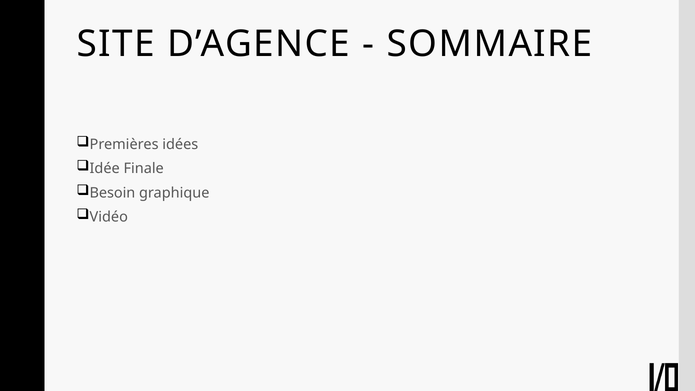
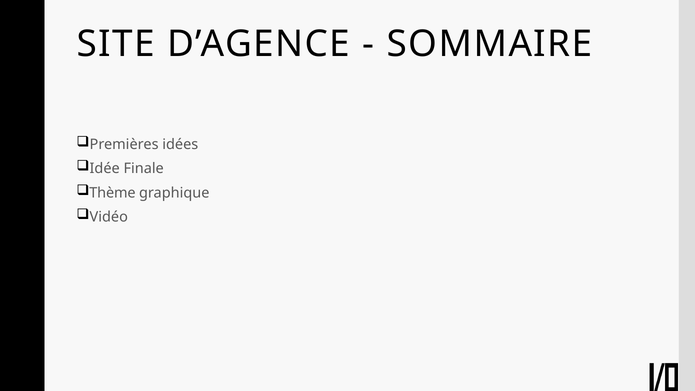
Besoin: Besoin -> Thème (112, 193)
